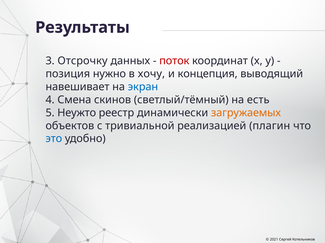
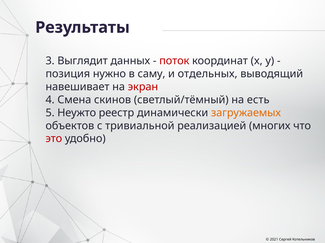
Отсрочку: Отсрочку -> Выглядит (83, 61)
хочу: хочу -> саму (152, 74)
концепция: концепция -> отдельных (208, 74)
экран colour: blue -> red (143, 87)
плагин: плагин -> многих (270, 126)
это colour: blue -> red (54, 139)
